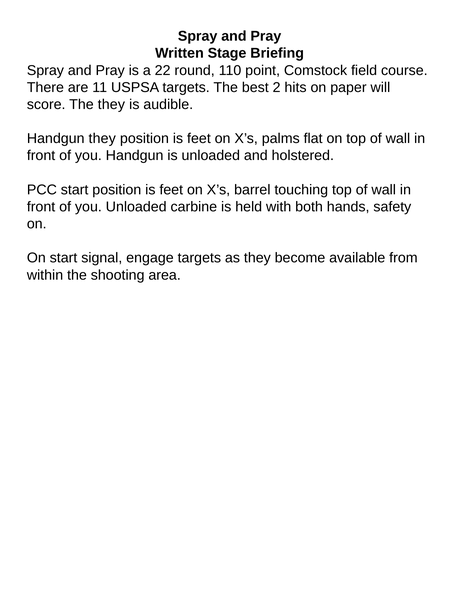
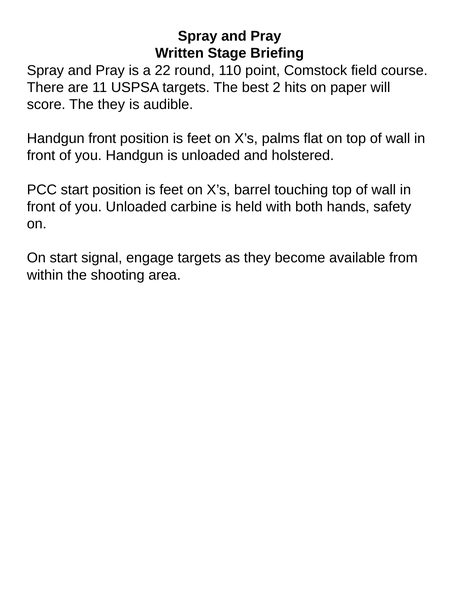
Handgun they: they -> front (102, 139)
